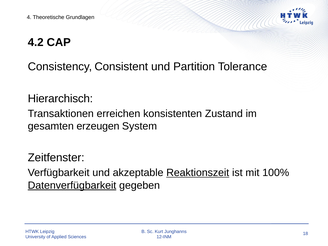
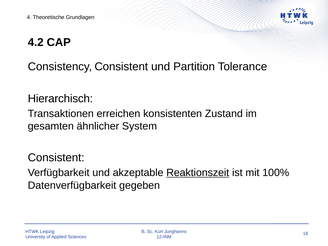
erzeugen: erzeugen -> ähnlicher (98, 126)
Zeitfenster: Zeitfenster -> Consistent (56, 158)
Datenverfügbarkeit underline: present -> none (72, 185)
